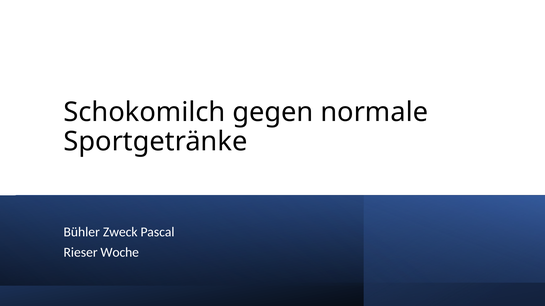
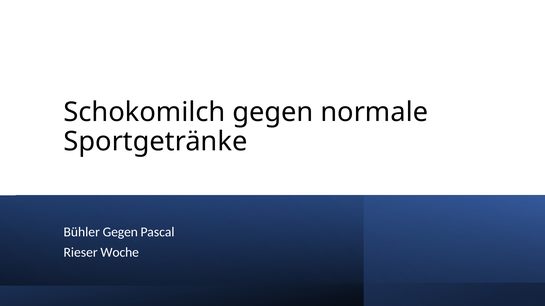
Bühler Zweck: Zweck -> Gegen (120, 233)
